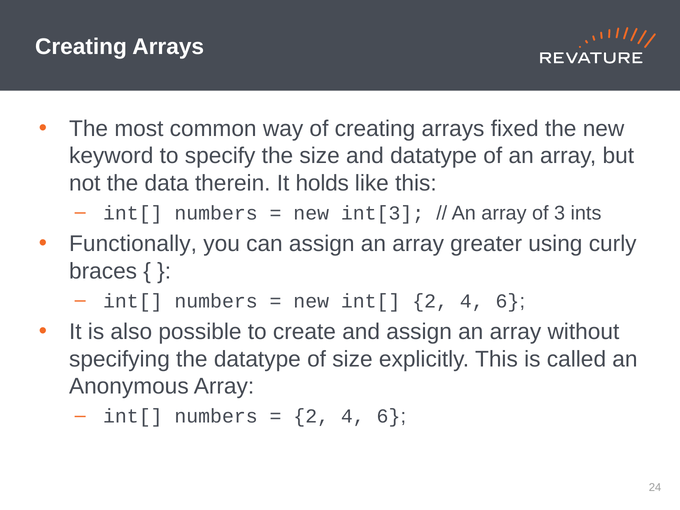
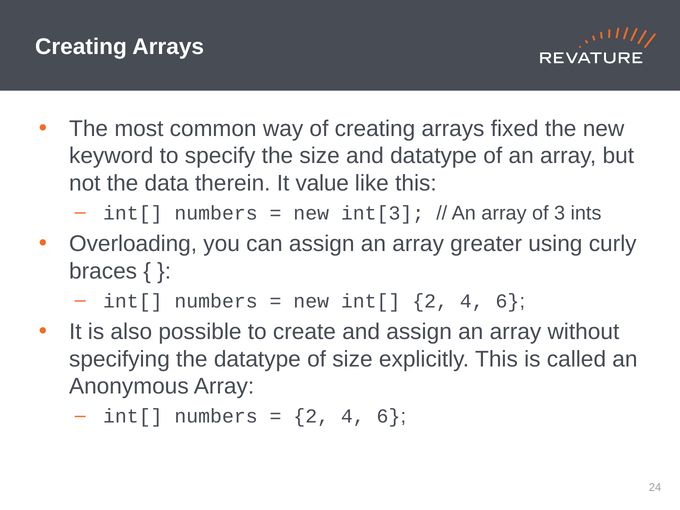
holds: holds -> value (322, 183)
Functionally: Functionally -> Overloading (133, 244)
